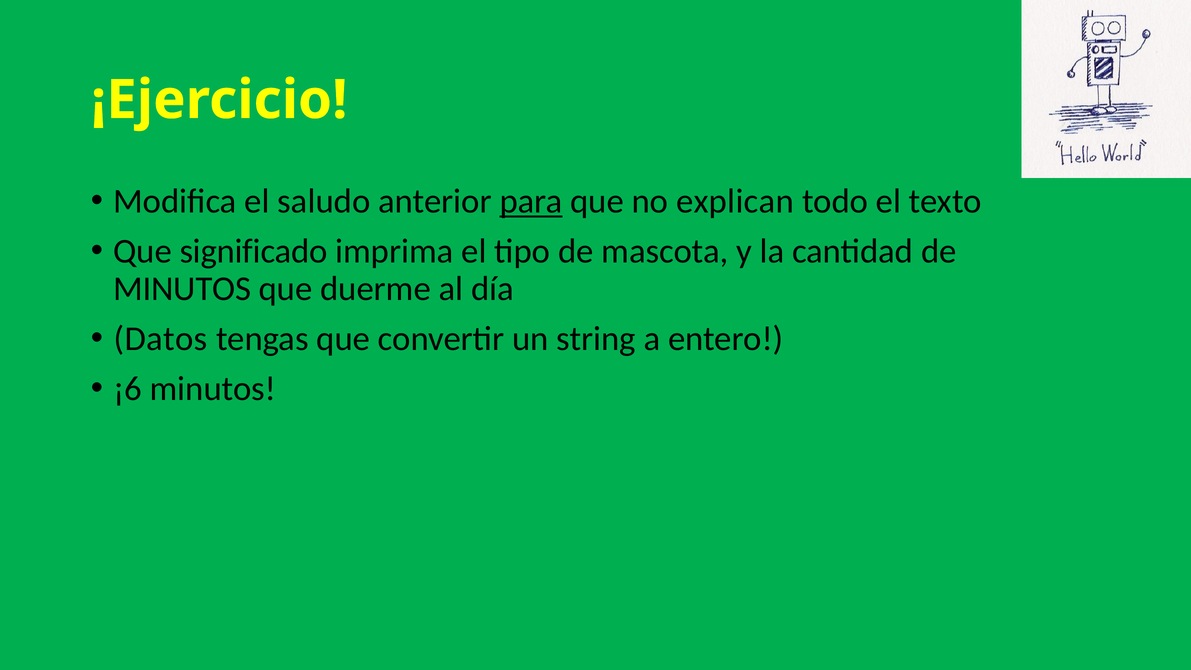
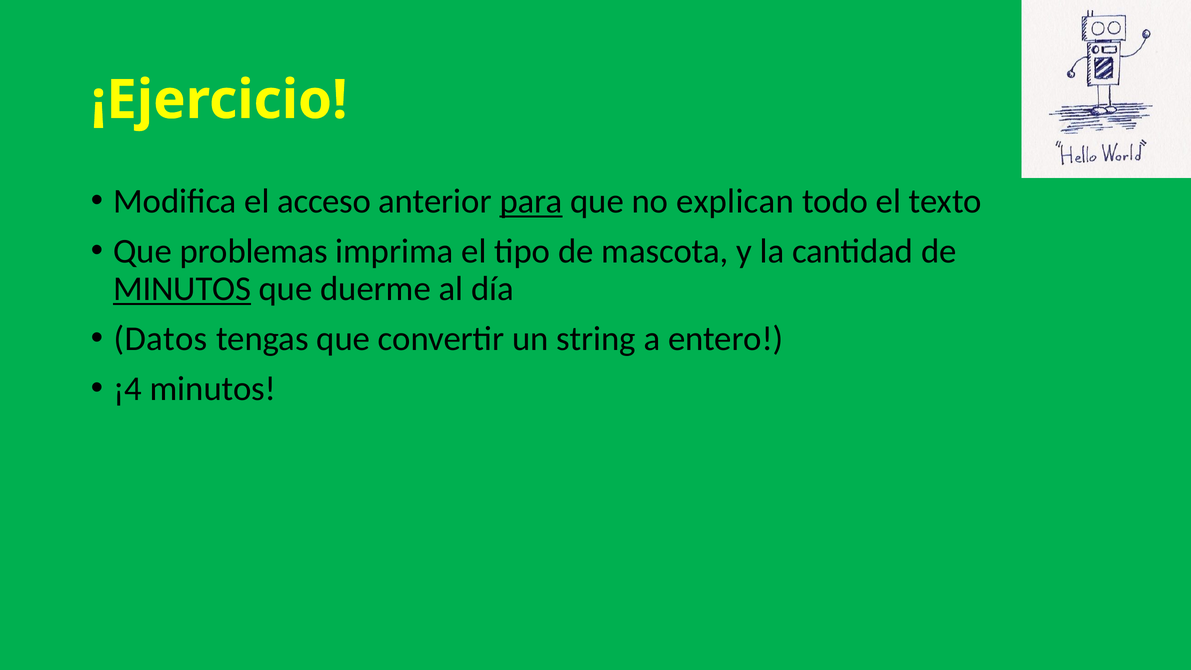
saludo: saludo -> acceso (324, 201)
significado: significado -> problemas (254, 251)
MINUTOS underline: none -> present (182, 289)
¡6: ¡6 -> ¡4 (128, 389)
